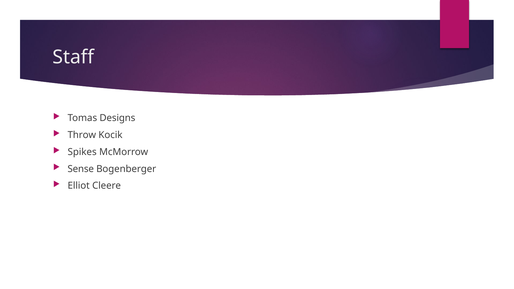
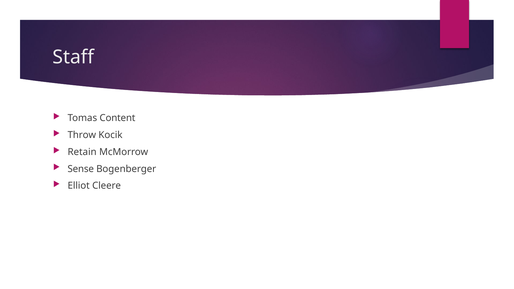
Designs: Designs -> Content (117, 118)
Spikes: Spikes -> Retain (82, 152)
